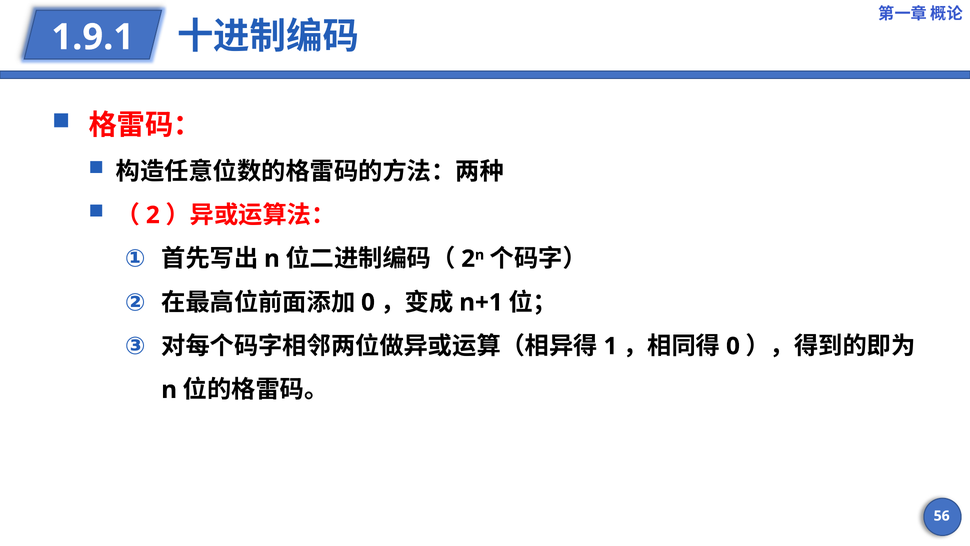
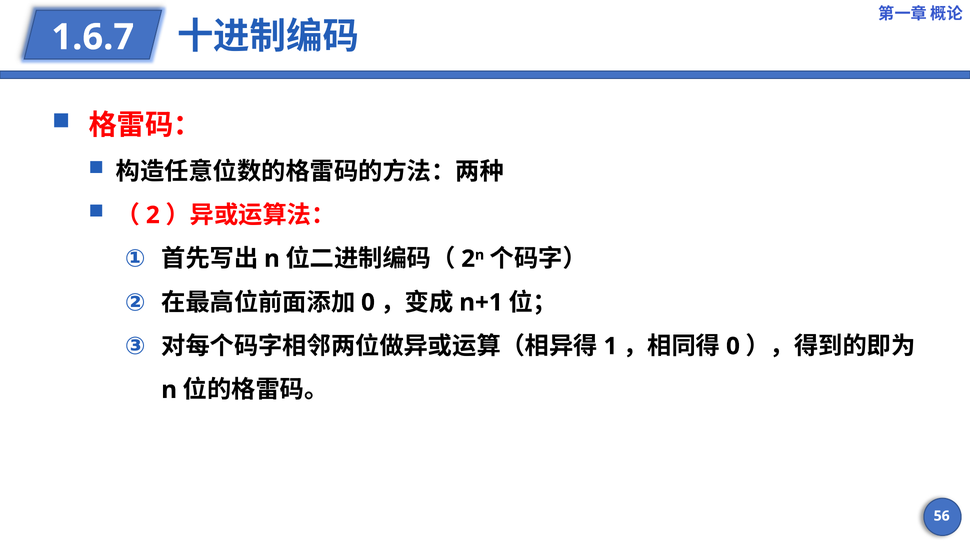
1.9.1: 1.9.1 -> 1.6.7 (93, 37)
